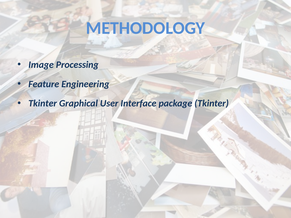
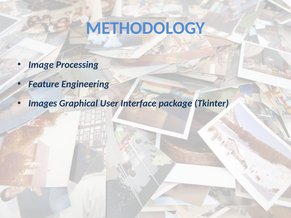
Tkinter: Tkinter -> Images (43, 103)
